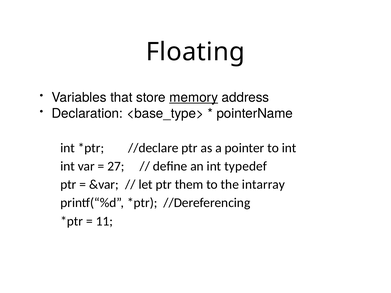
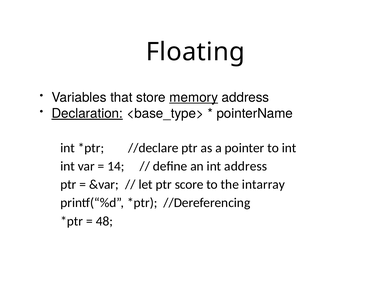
Declaration underline: none -> present (87, 114)
27: 27 -> 14 (116, 166)
int typedef: typedef -> address (246, 166)
them: them -> score (189, 185)
11: 11 -> 48 (104, 221)
